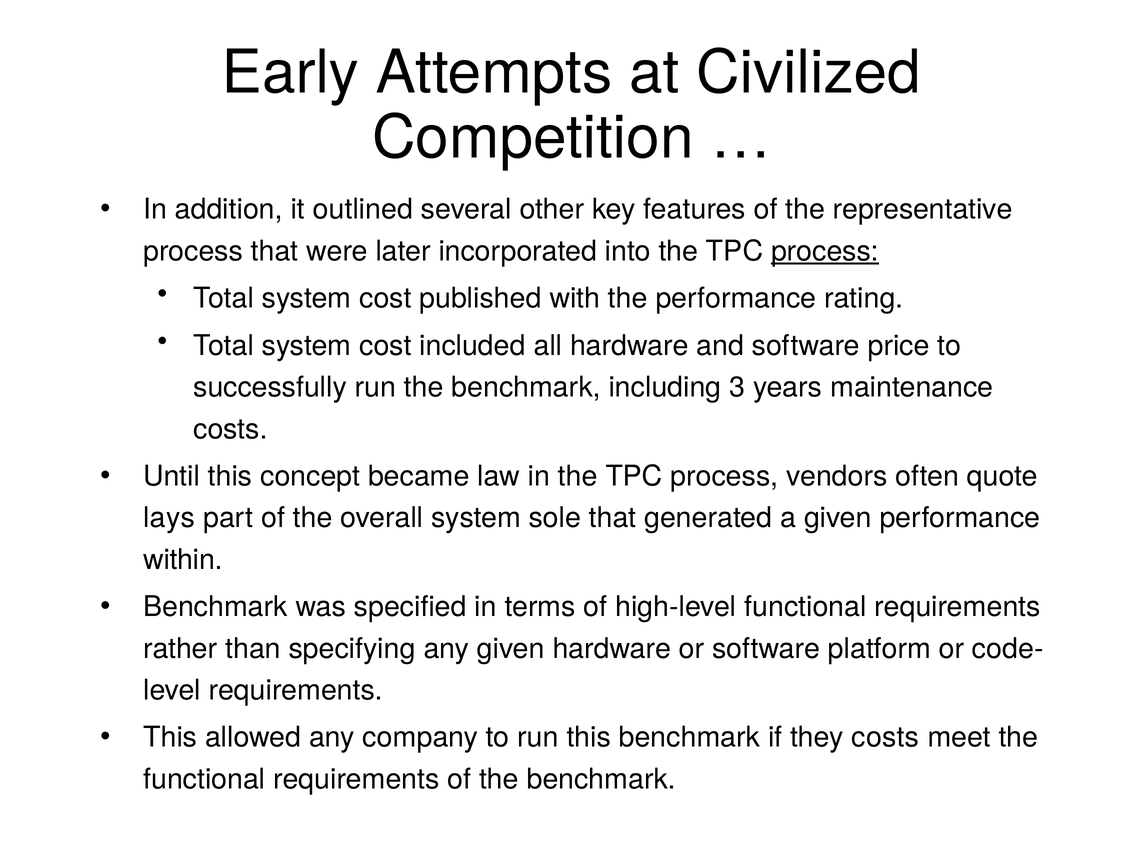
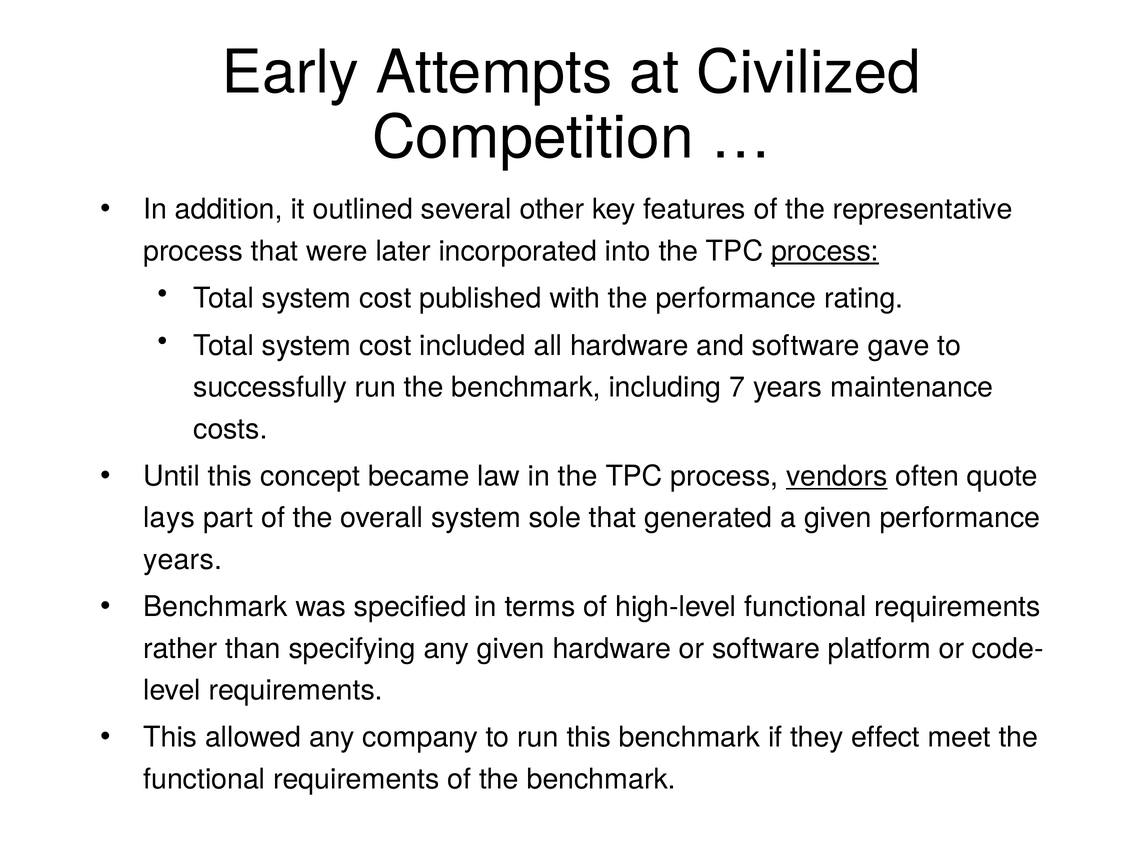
price: price -> gave (899, 346)
3: 3 -> 7 (737, 387)
vendors underline: none -> present (837, 476)
within: within -> years (183, 559)
they costs: costs -> effect (886, 737)
